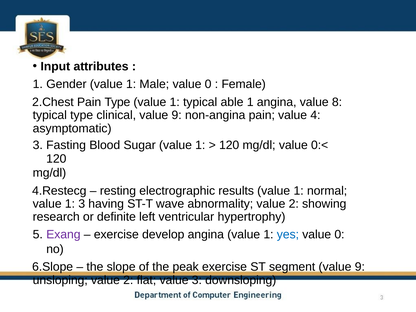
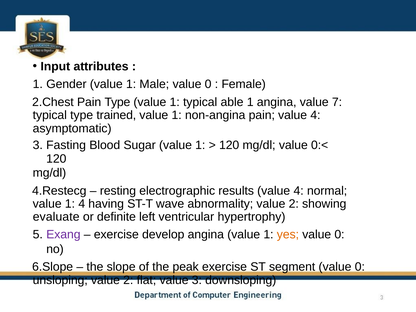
8: 8 -> 7 (337, 102)
clinical: clinical -> trained (116, 115)
9: 9 -> 1 (177, 115)
results value 1: 1 -> 4 (299, 191)
1 3: 3 -> 4 (82, 204)
research: research -> evaluate (56, 217)
yes colour: blue -> orange (288, 235)
segment value 9: 9 -> 0 (360, 267)
